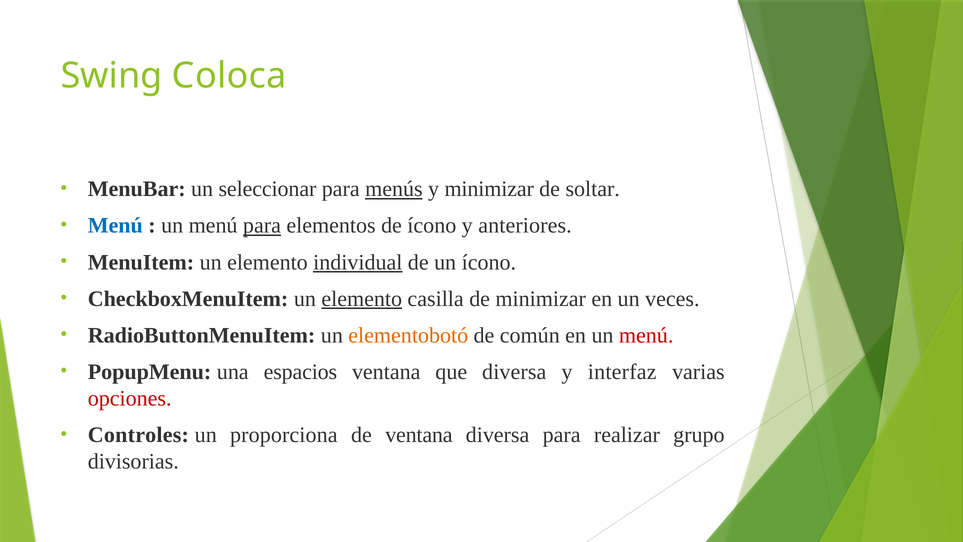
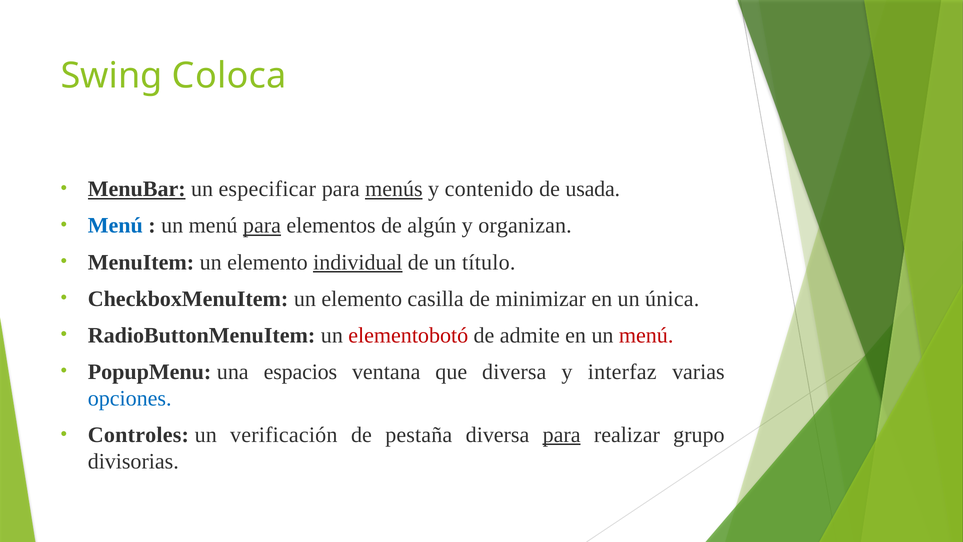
MenuBar underline: none -> present (137, 189)
seleccionar: seleccionar -> especificar (267, 189)
y minimizar: minimizar -> contenido (489, 189)
soltar: soltar -> usada (593, 189)
de ícono: ícono -> algún (432, 226)
anteriores: anteriores -> organizan (525, 226)
un ícono: ícono -> título (489, 262)
elemento underline: present -> none (362, 299)
veces: veces -> única (672, 299)
elementobotó colour: orange -> red (408, 335)
común: común -> admite (530, 335)
opciones colour: red -> blue (130, 398)
proporciona: proporciona -> verificación (284, 435)
de ventana: ventana -> pestaña (419, 435)
para underline: none -> present (562, 435)
